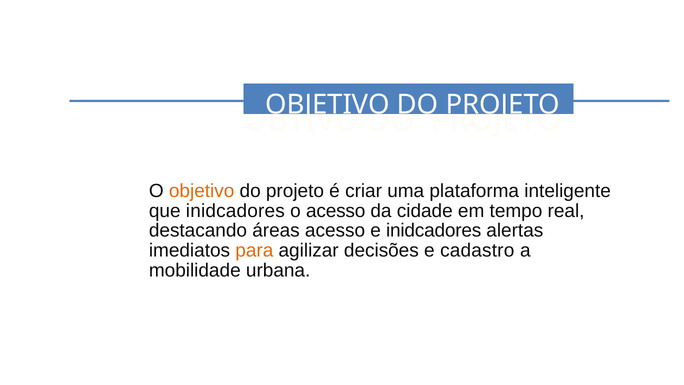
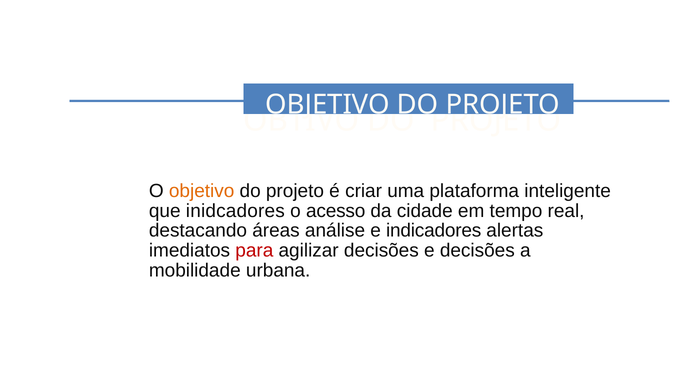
áreas acesso: acesso -> análise (335, 231)
e inidcadores: inidcadores -> indicadores (434, 231)
para colour: orange -> red (254, 250)
e cadastro: cadastro -> decisões (477, 250)
